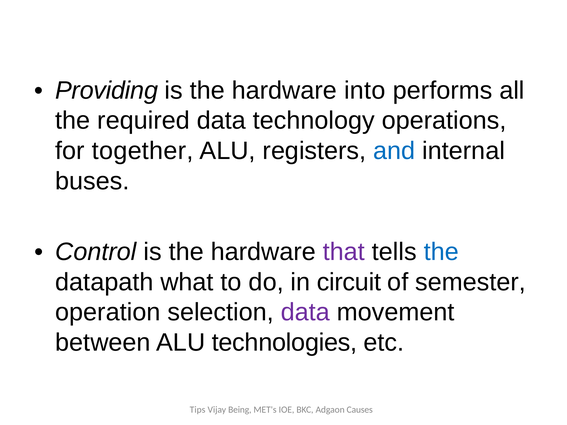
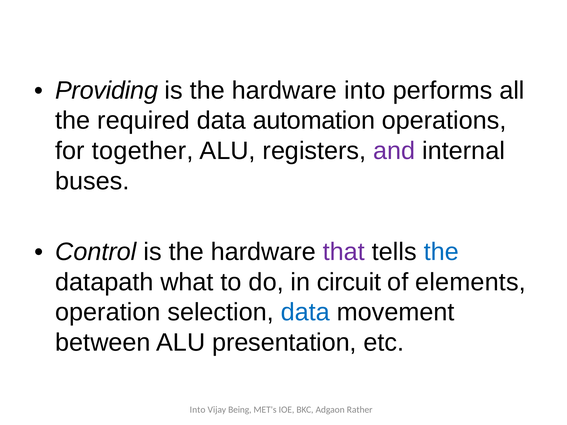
technology: technology -> automation (314, 121)
and colour: blue -> purple (394, 151)
semester: semester -> elements (471, 282)
data colour: purple -> blue (305, 312)
technologies: technologies -> presentation (284, 343)
Tips: Tips -> Into (198, 410)
Causes: Causes -> Rather (360, 410)
